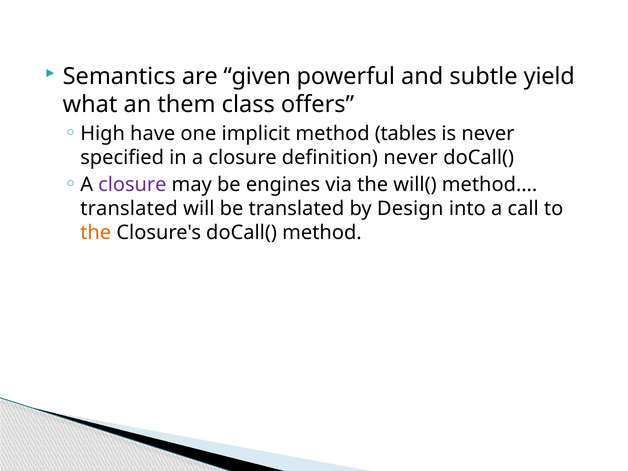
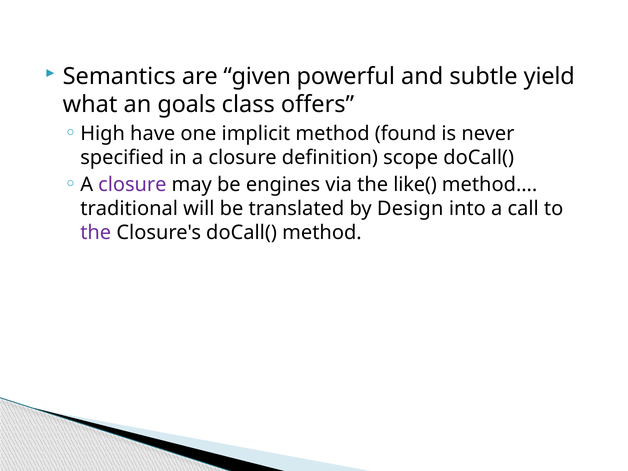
them: them -> goals (187, 105)
tables: tables -> found (406, 133)
definition never: never -> scope (411, 158)
will(: will( -> like( (415, 184)
translated: translated -> traditional (129, 208)
the colour: orange -> purple (96, 233)
